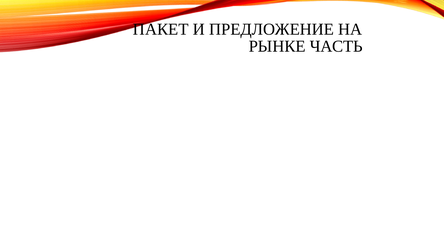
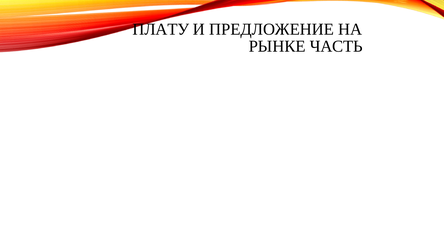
ПАКЕТ: ПАКЕТ -> ПЛАТУ (161, 29)
